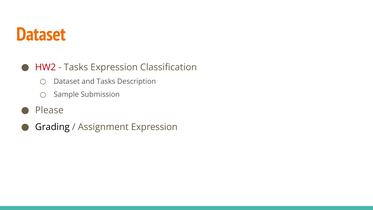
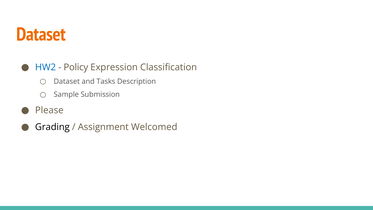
HW2 colour: red -> blue (45, 67)
Tasks: Tasks -> Policy (76, 67)
Assignment Expression: Expression -> Welcomed (154, 127)
